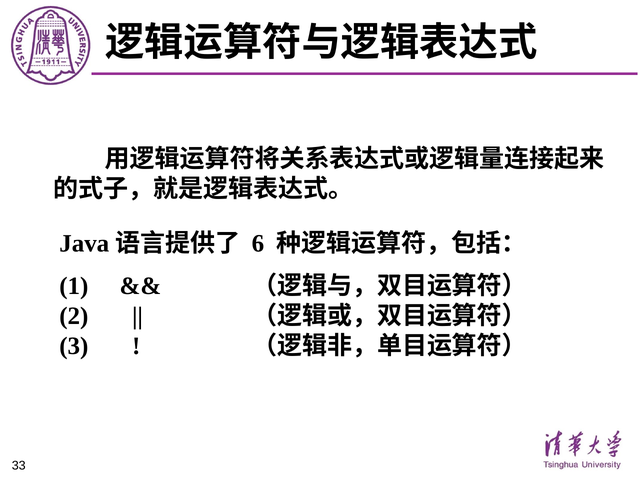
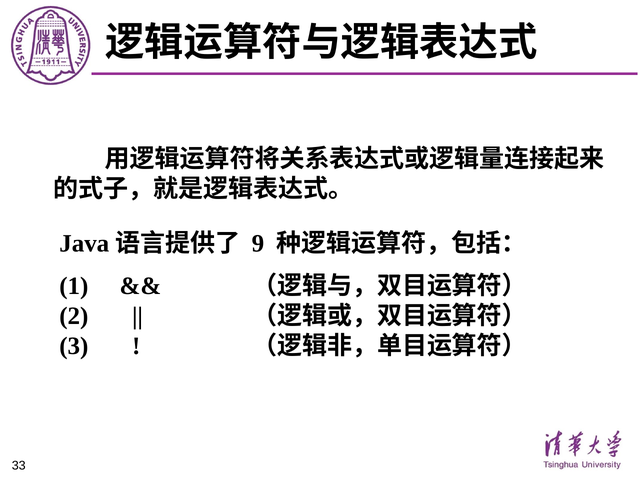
6: 6 -> 9 (258, 244)
